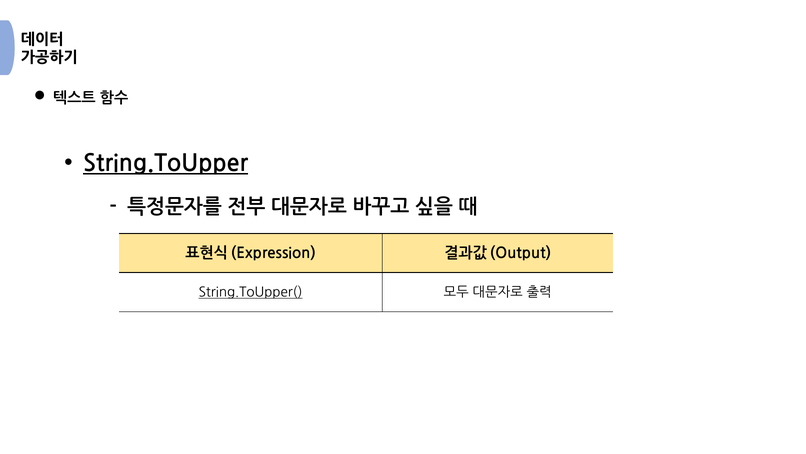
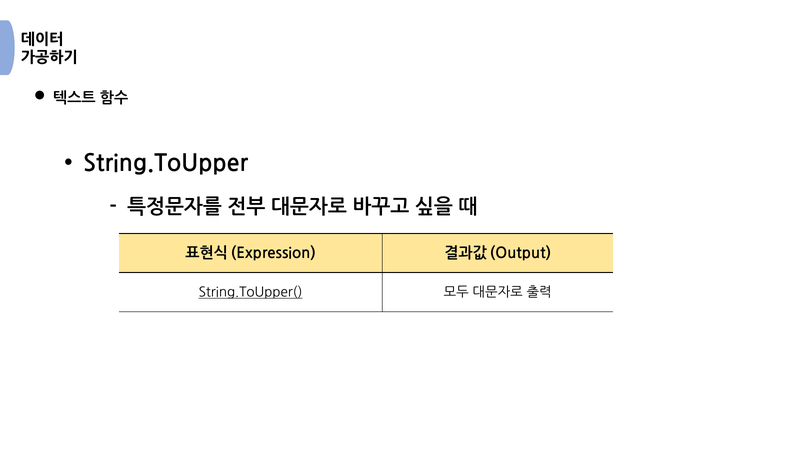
String.ToUpper underline: present -> none (166, 163)
